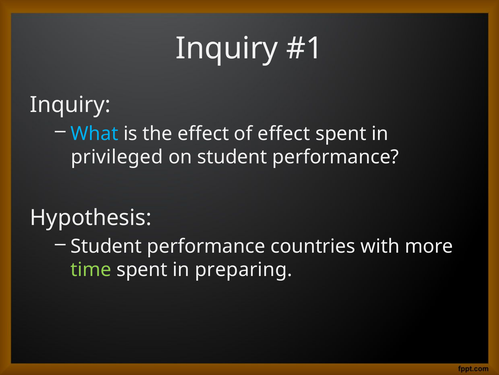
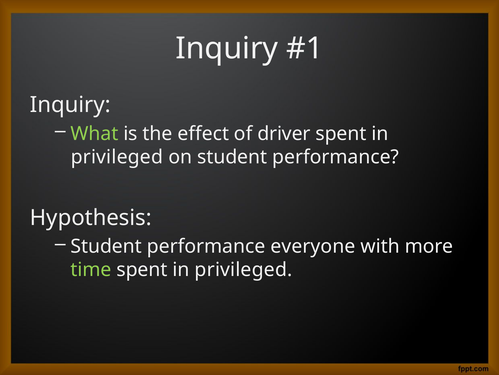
What colour: light blue -> light green (94, 133)
of effect: effect -> driver (284, 133)
countries: countries -> everyone (313, 246)
preparing: preparing -> privileged (244, 269)
